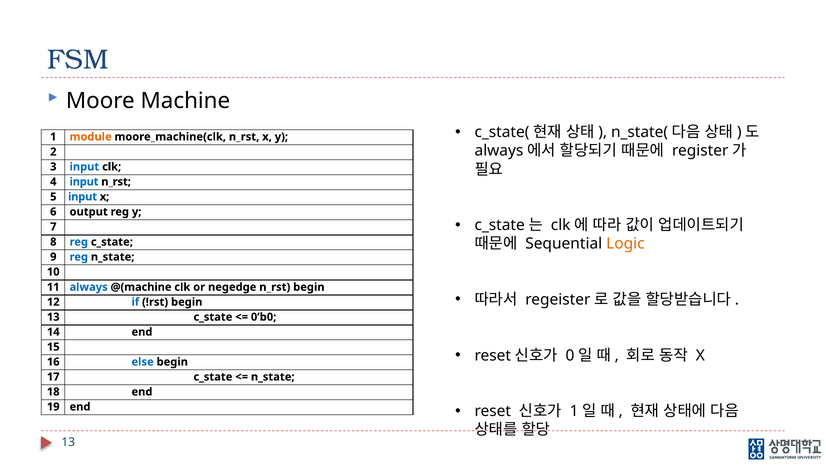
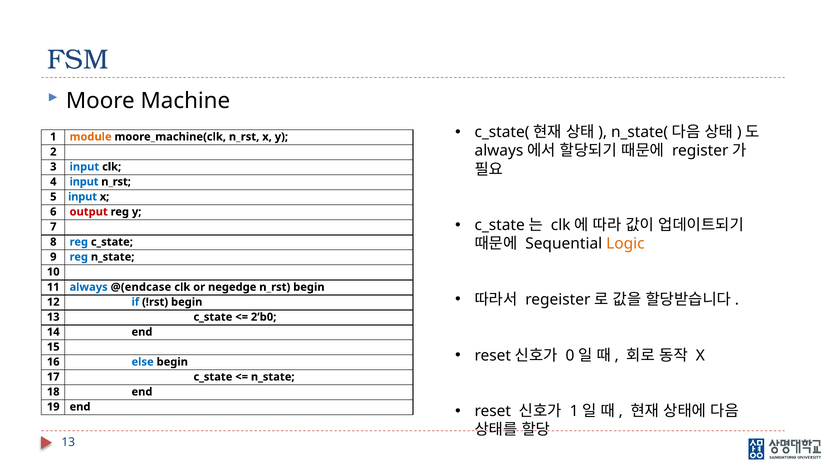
output colour: black -> red (89, 212)
@(machine: @(machine -> @(endcase (141, 287)
0’b0: 0’b0 -> 2’b0 (264, 317)
